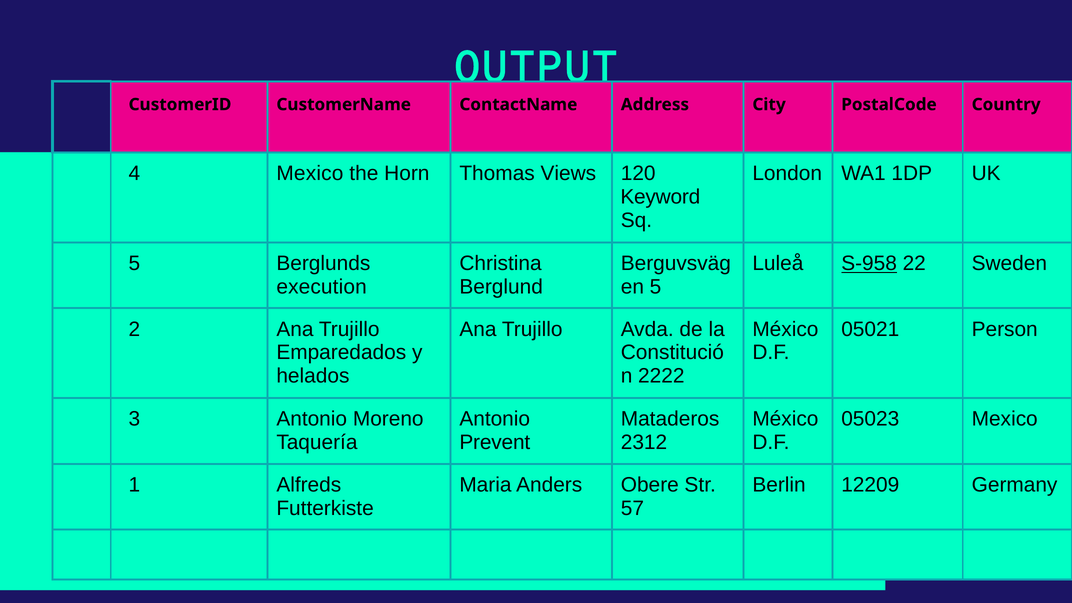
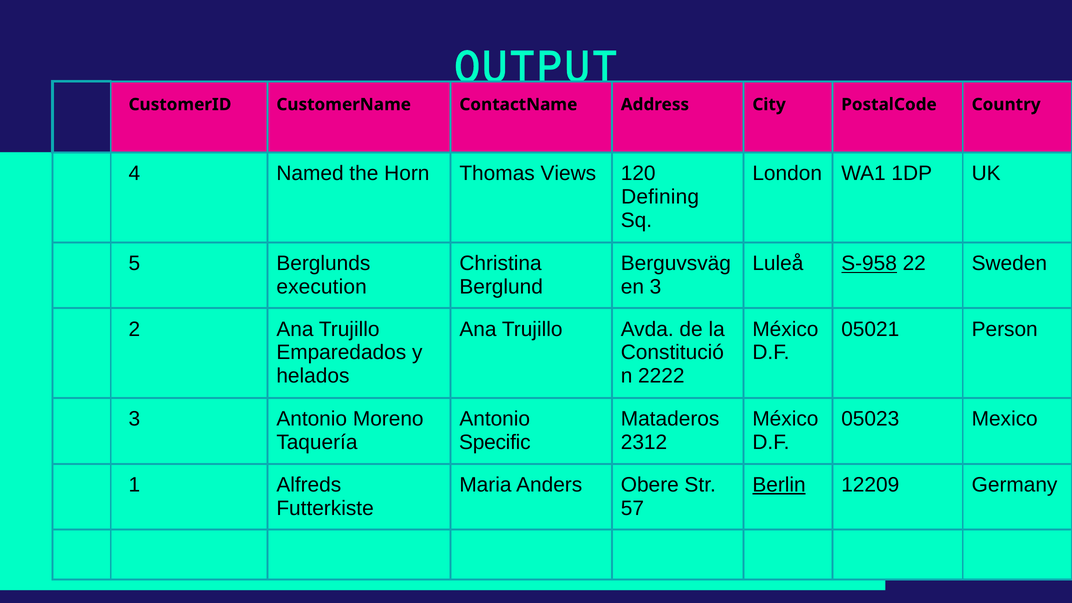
4 Mexico: Mexico -> Named (310, 174)
Keyword: Keyword -> Defining (660, 197)
5: 5 -> 3 (656, 287)
Prevent: Prevent -> Specific (495, 443)
Berlin underline: none -> present (779, 485)
